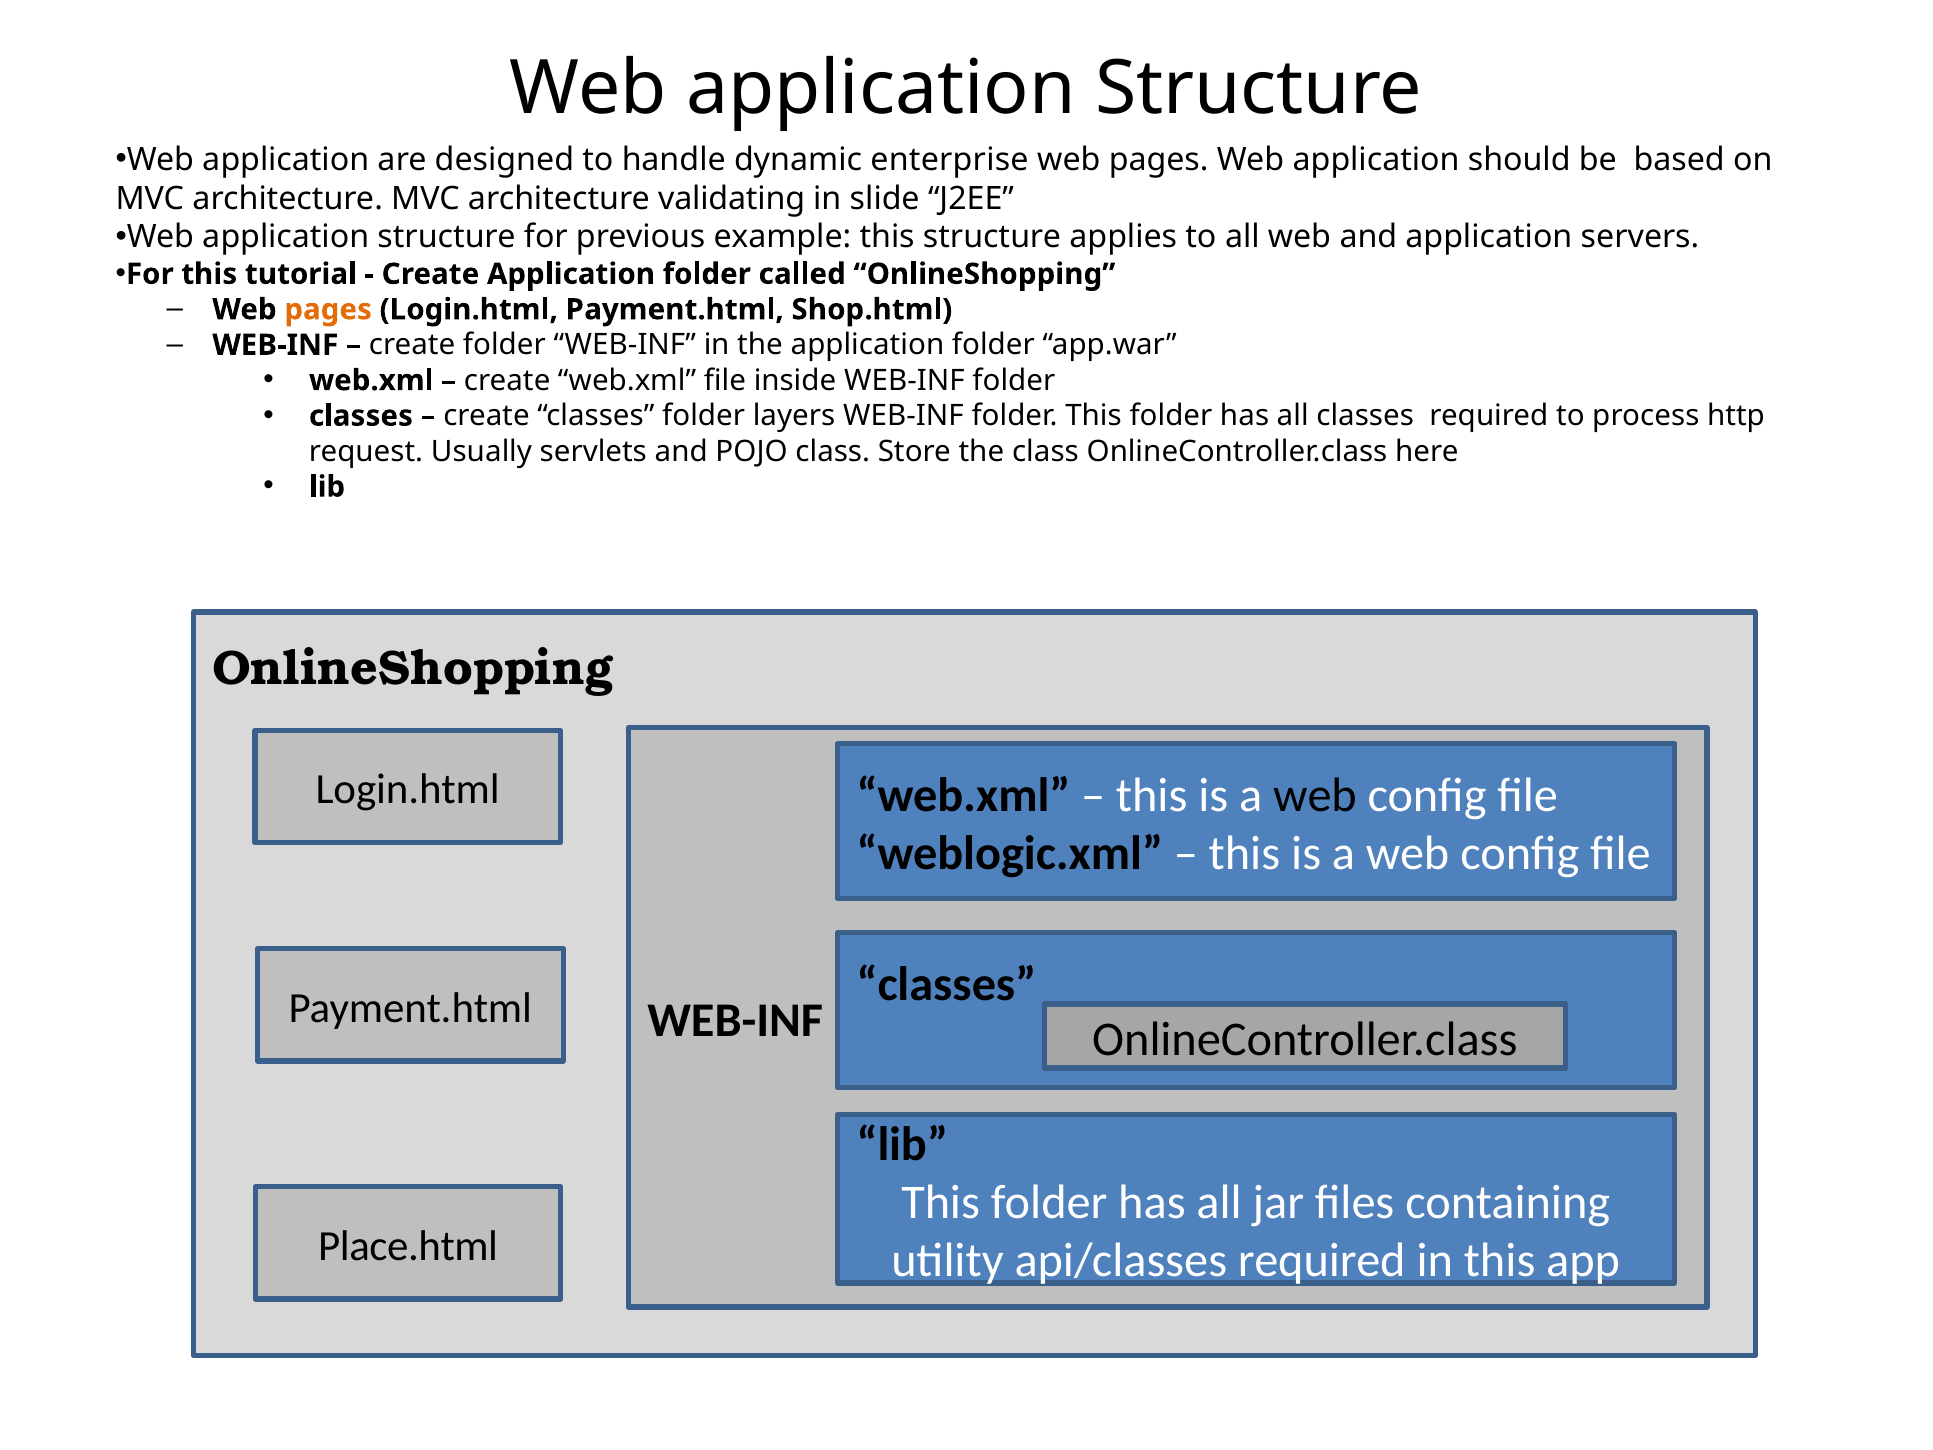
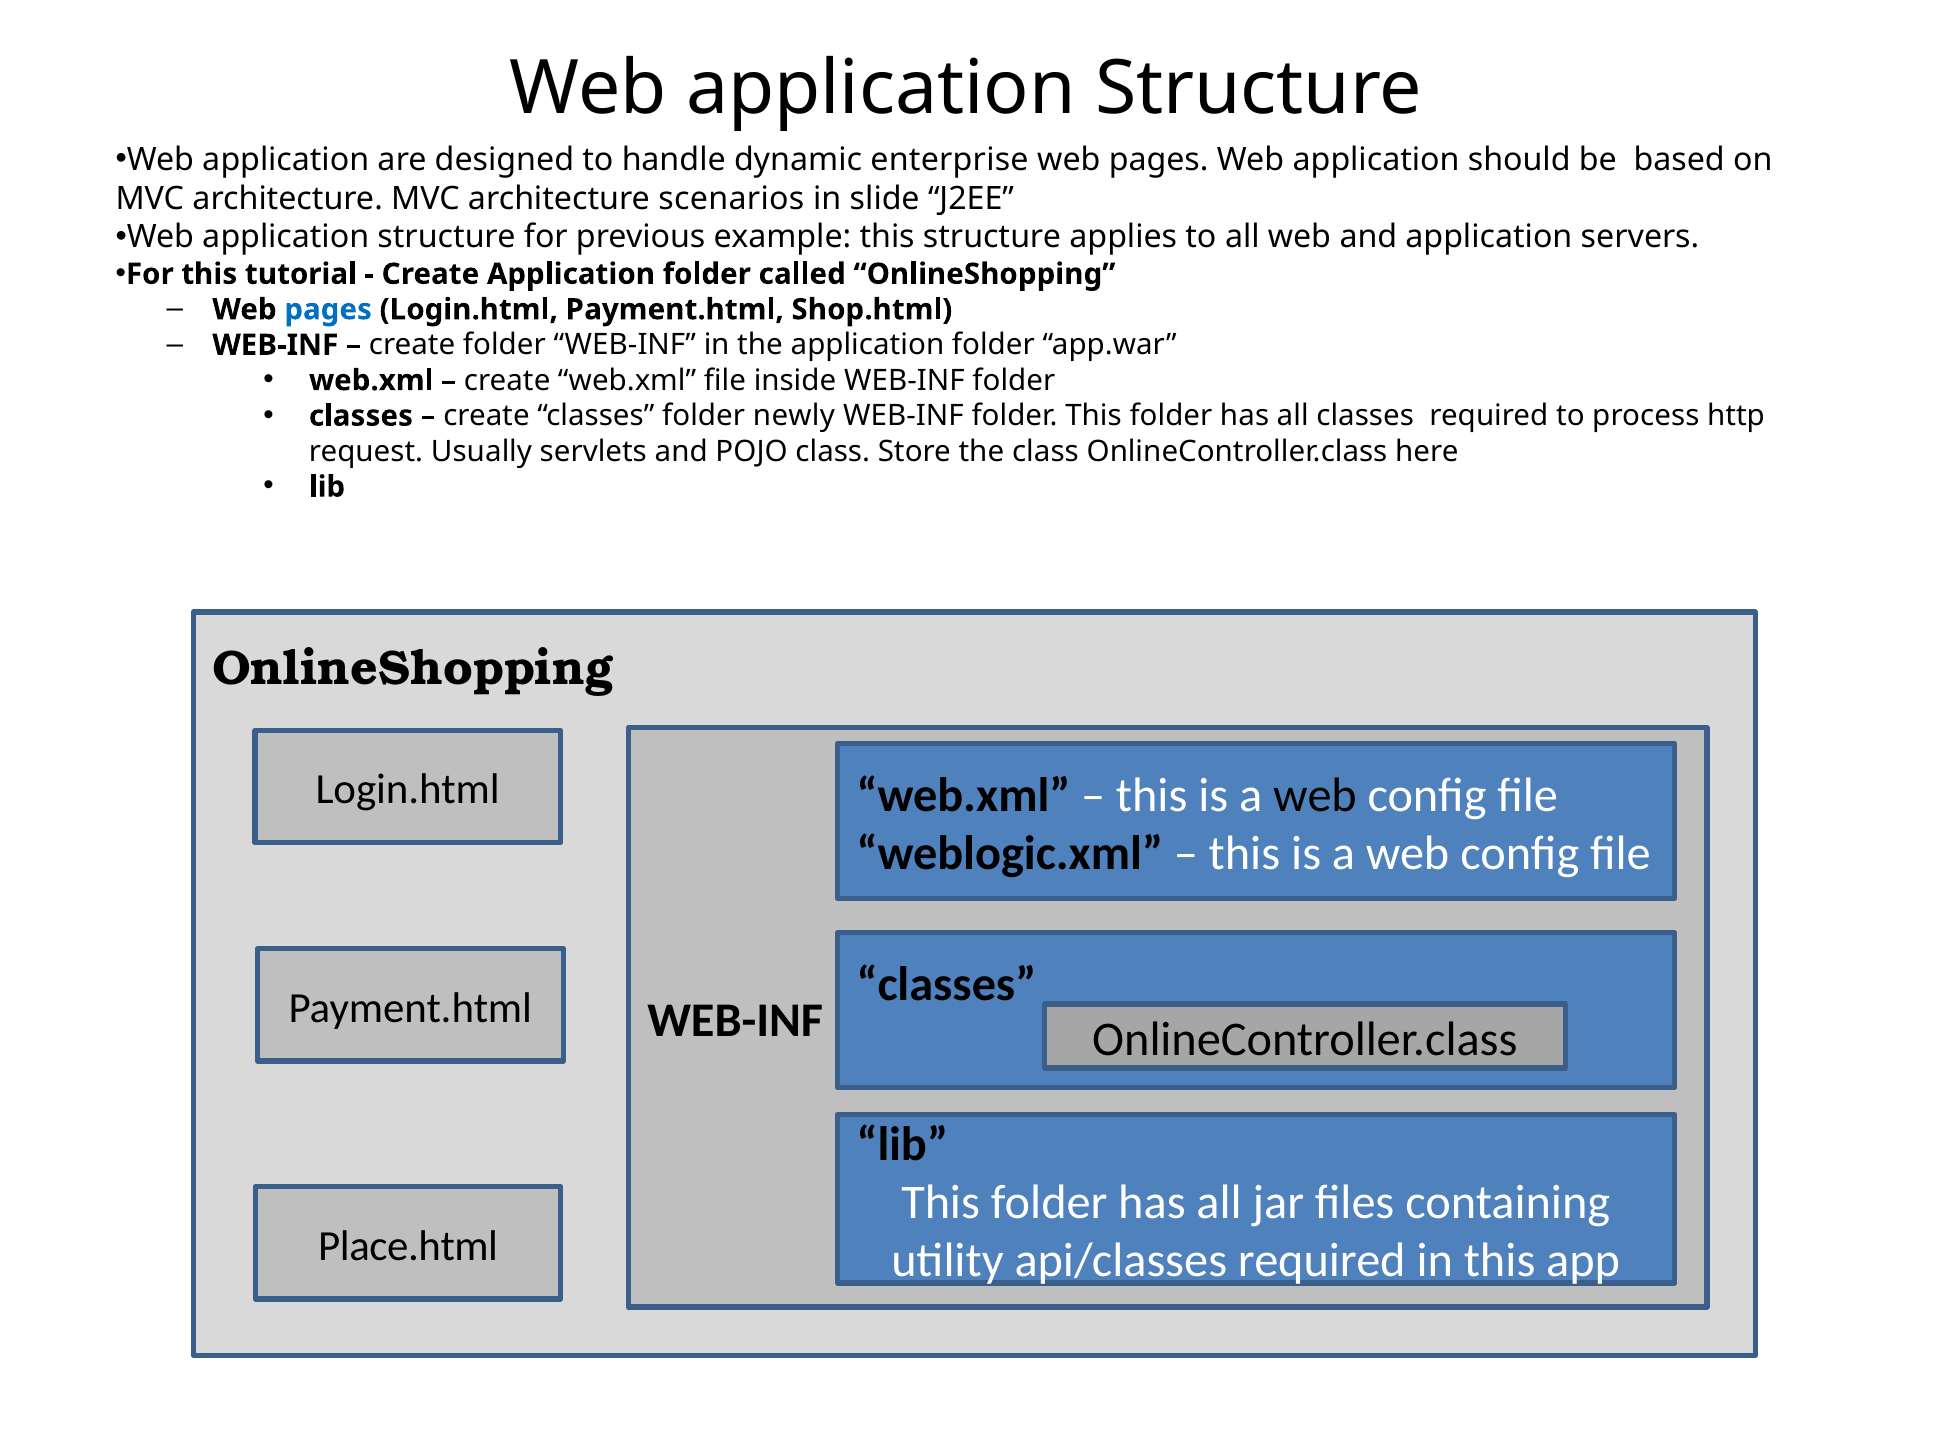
validating: validating -> scenarios (731, 199)
pages colour: orange -> blue (328, 310)
layers: layers -> newly (794, 416)
